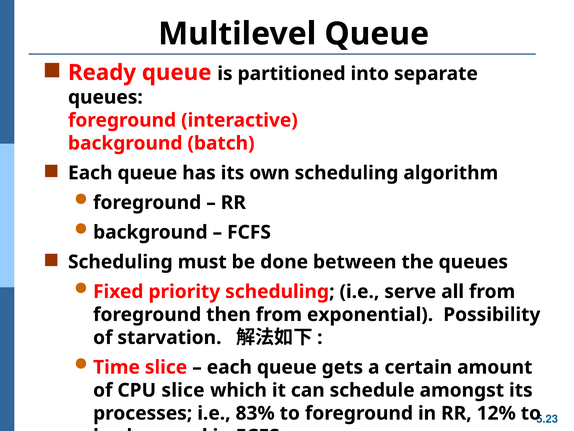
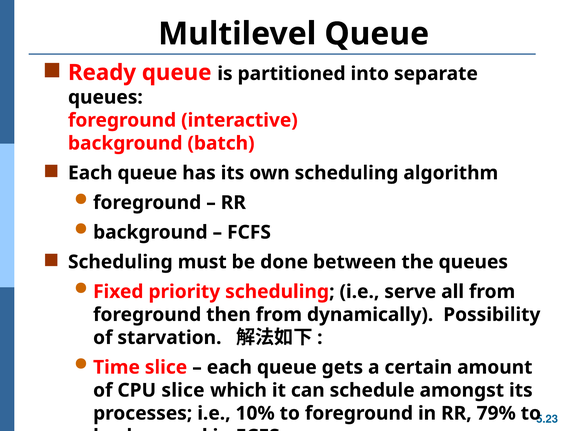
exponential: exponential -> dynamically (370, 314)
83%: 83% -> 10% (255, 413)
12%: 12% -> 79% (496, 413)
